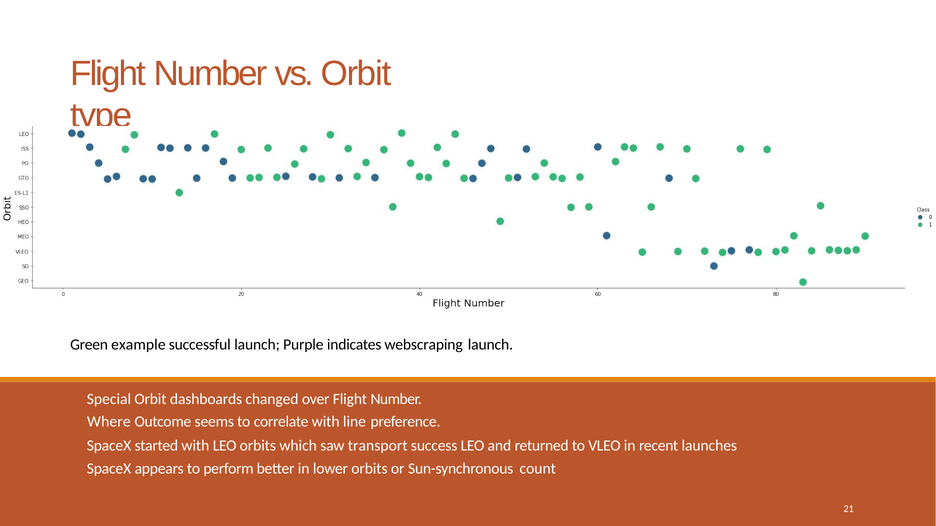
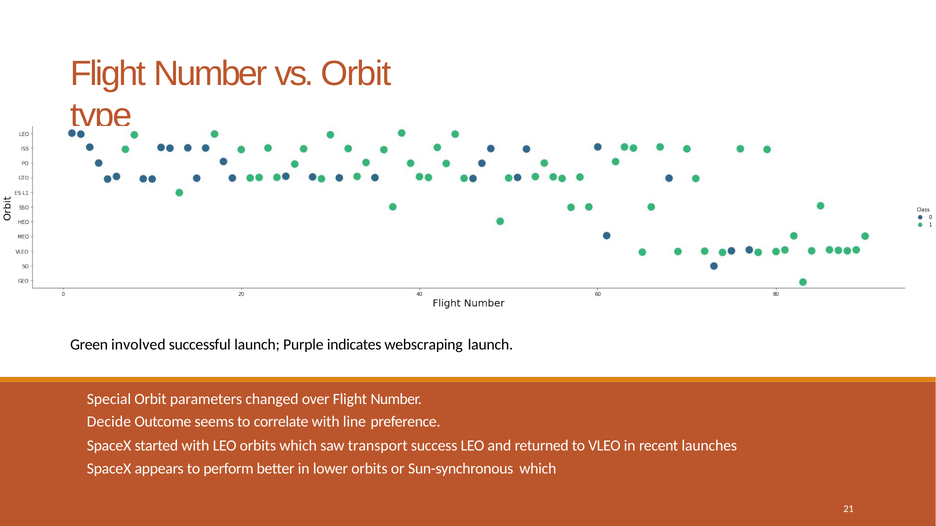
example: example -> involved (138, 345)
dashboards: dashboards -> parameters (206, 399)
Where: Where -> Decide (109, 422)
Sun-synchronous count: count -> which (538, 469)
